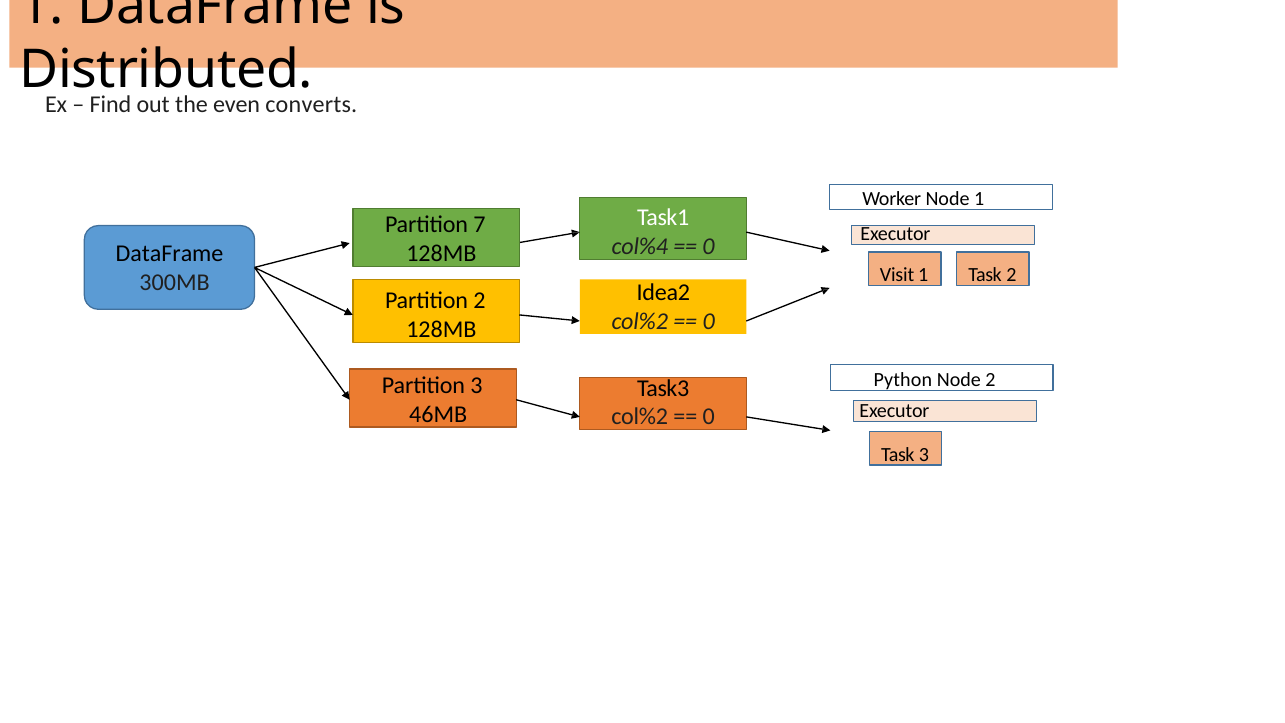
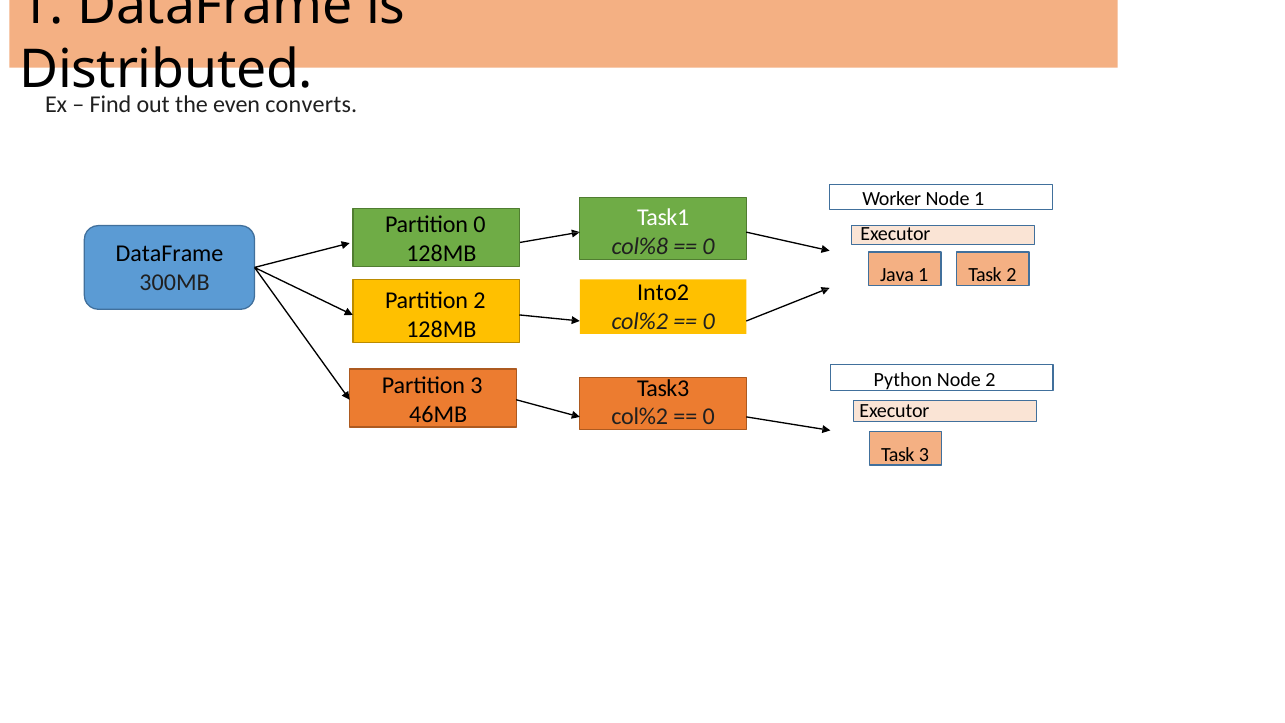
Partition 7: 7 -> 0 (480, 225)
col%4: col%4 -> col%8 (640, 247)
Visit: Visit -> Java (897, 275)
Idea2: Idea2 -> Into2 (663, 292)
